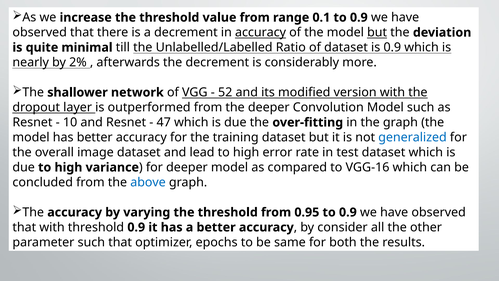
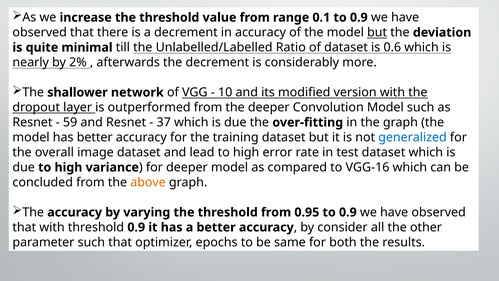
accuracy underline: present -> none (261, 32)
is 0.9: 0.9 -> 0.6 (392, 47)
52: 52 -> 10 (225, 92)
10: 10 -> 59 (70, 122)
47: 47 -> 37 (164, 122)
above colour: blue -> orange (148, 182)
